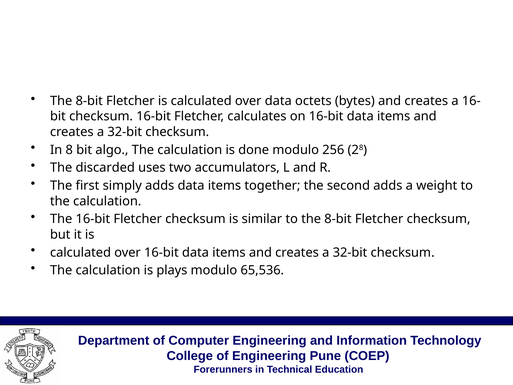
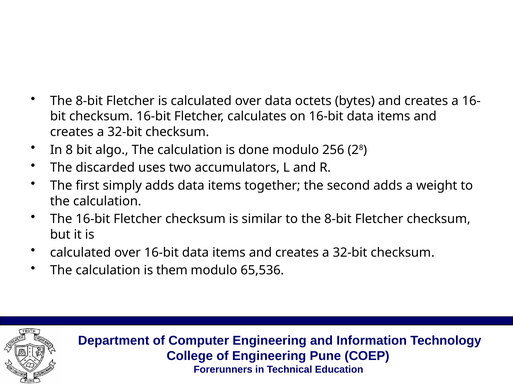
plays: plays -> them (172, 270)
